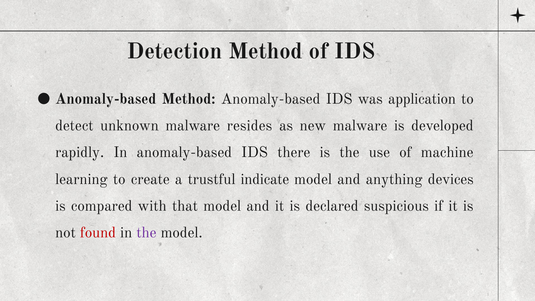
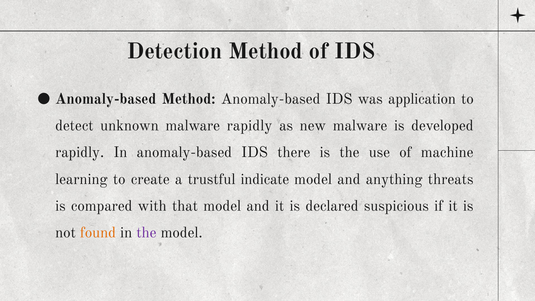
malware resides: resides -> rapidly (250, 126)
devices: devices -> threats (451, 179)
found colour: red -> orange (98, 233)
